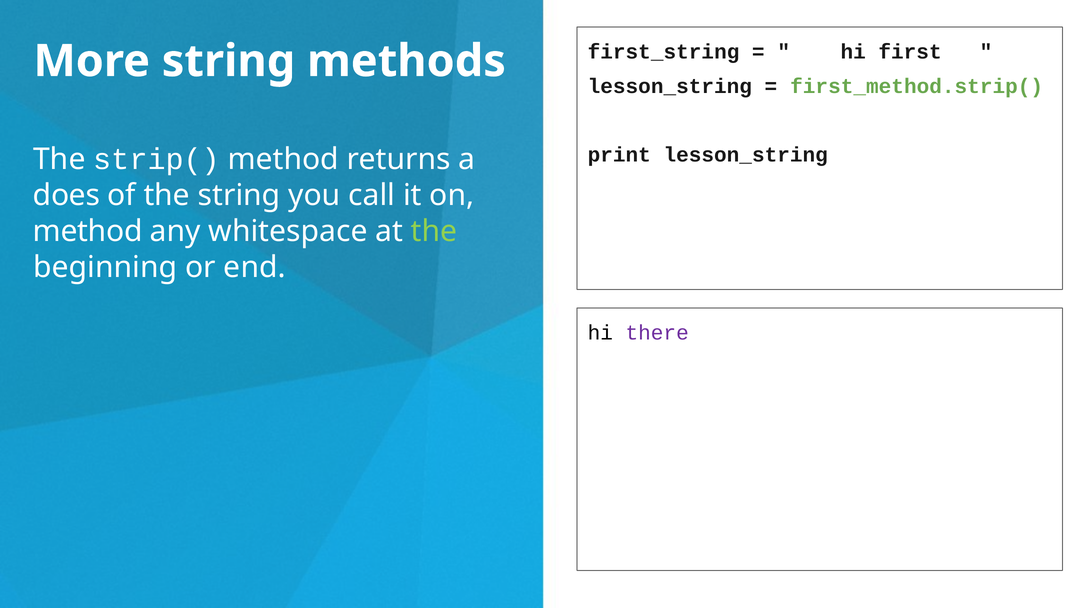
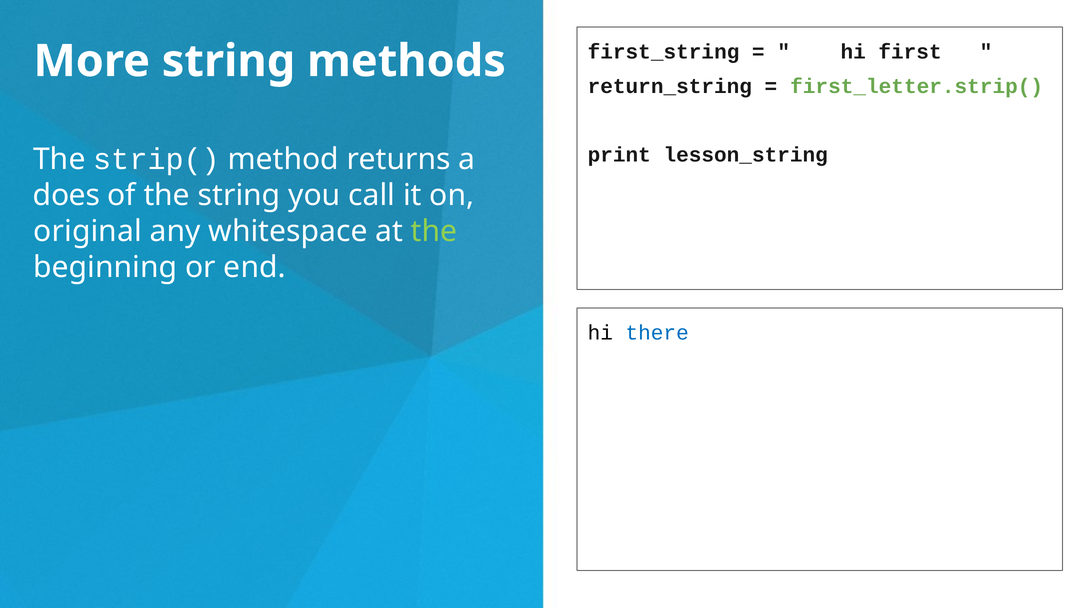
lesson_string: lesson_string -> return_string (670, 86)
first_method.strip(: first_method.strip( -> first_letter.strip( (917, 86)
method: method -> original (88, 232)
there colour: purple -> blue (657, 333)
